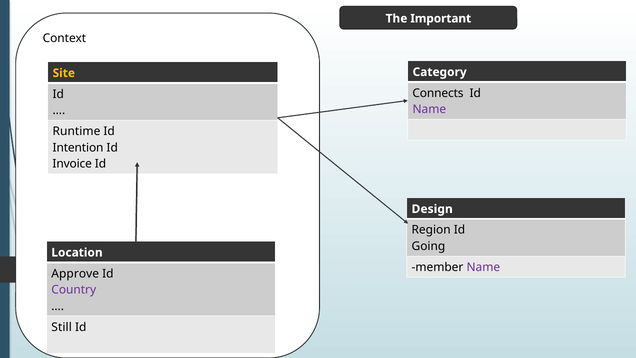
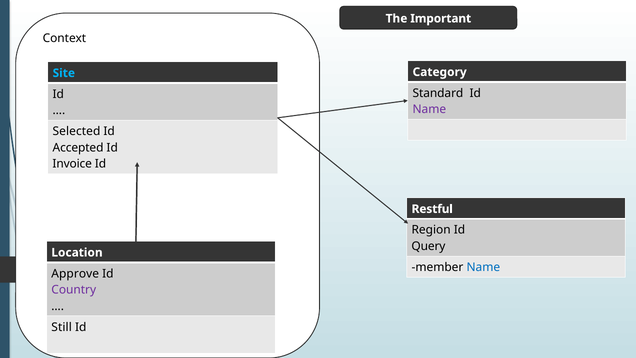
Site colour: yellow -> light blue (64, 73)
Connects: Connects -> Standard (438, 93)
Runtime: Runtime -> Selected (76, 131)
Intention: Intention -> Accepted (78, 148)
Design: Design -> Restful (432, 209)
Going: Going -> Query (428, 246)
Name colour: purple -> blue (483, 267)
